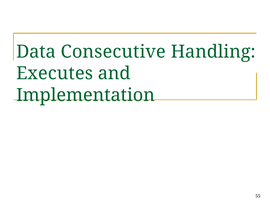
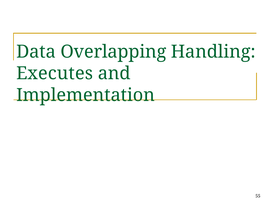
Consecutive: Consecutive -> Overlapping (113, 52)
